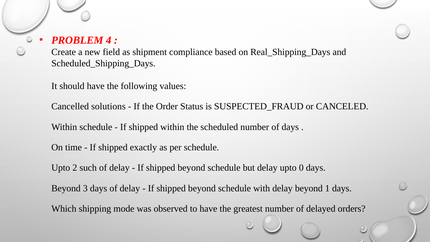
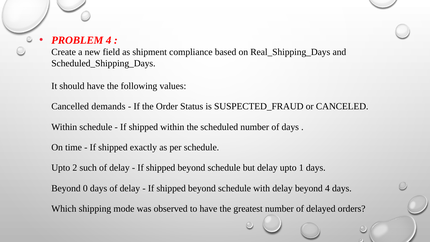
solutions: solutions -> demands (108, 106)
0: 0 -> 1 (301, 168)
3: 3 -> 0 (85, 188)
beyond 1: 1 -> 4 (327, 188)
